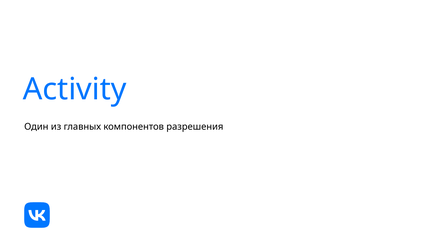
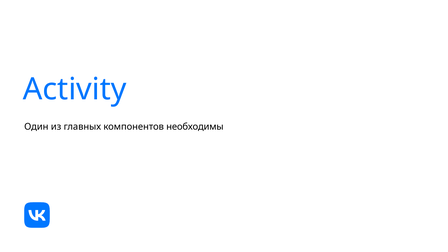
разрешения: разрешения -> необходимы (195, 127)
